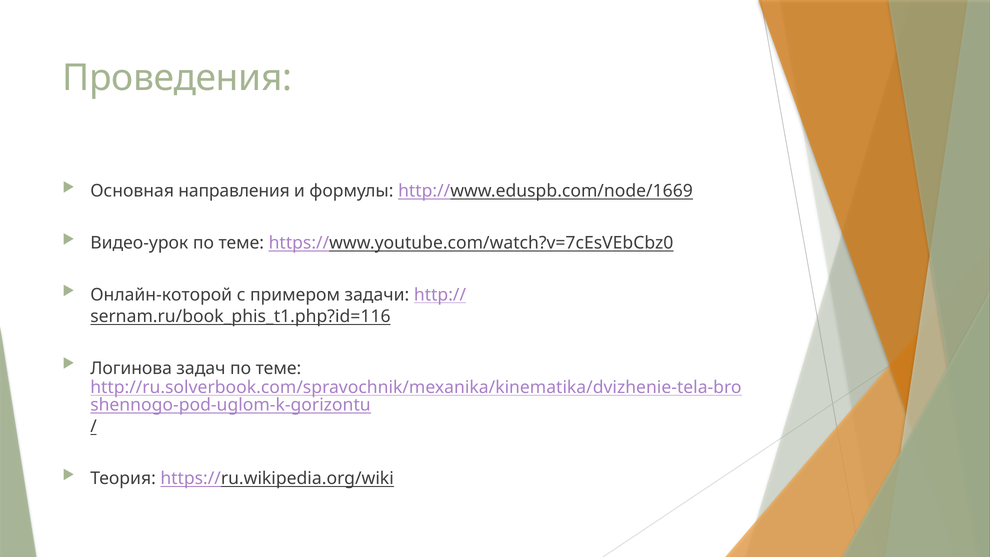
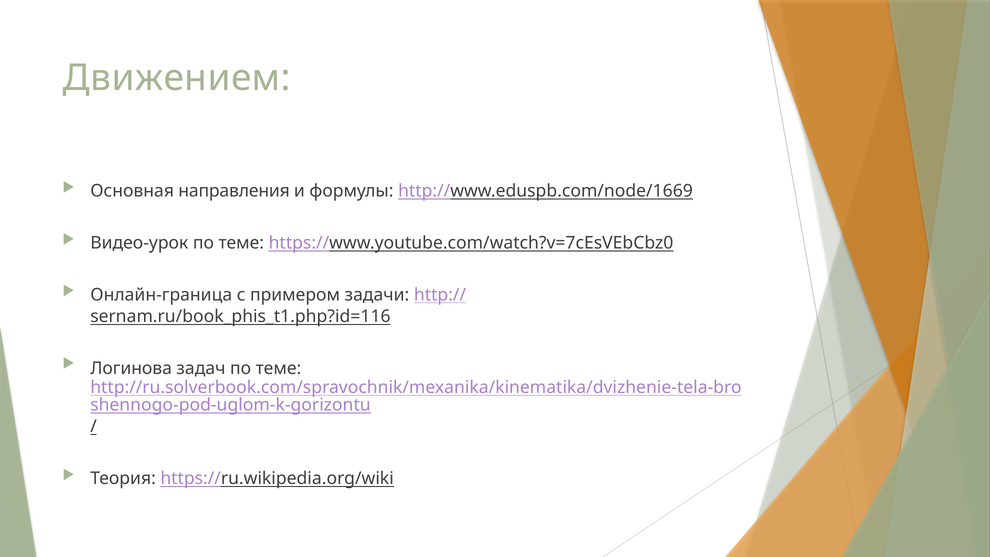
Проведения: Проведения -> Движением (177, 78)
Онлайн-которой: Онлайн-которой -> Онлайн-граница (161, 295)
